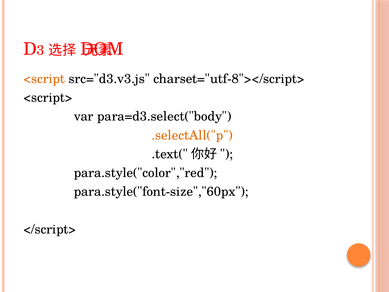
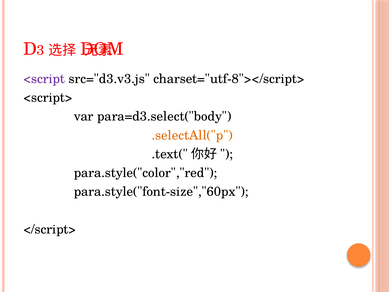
<script colour: orange -> purple (44, 79)
